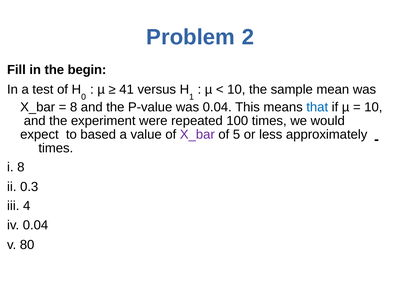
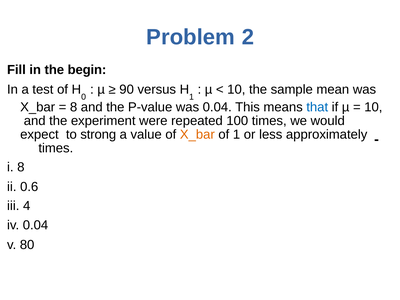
41: 41 -> 90 (127, 89)
based: based -> strong (98, 134)
X_bar colour: purple -> orange (197, 134)
of 5: 5 -> 1 (237, 134)
0.3: 0.3 -> 0.6 (29, 187)
